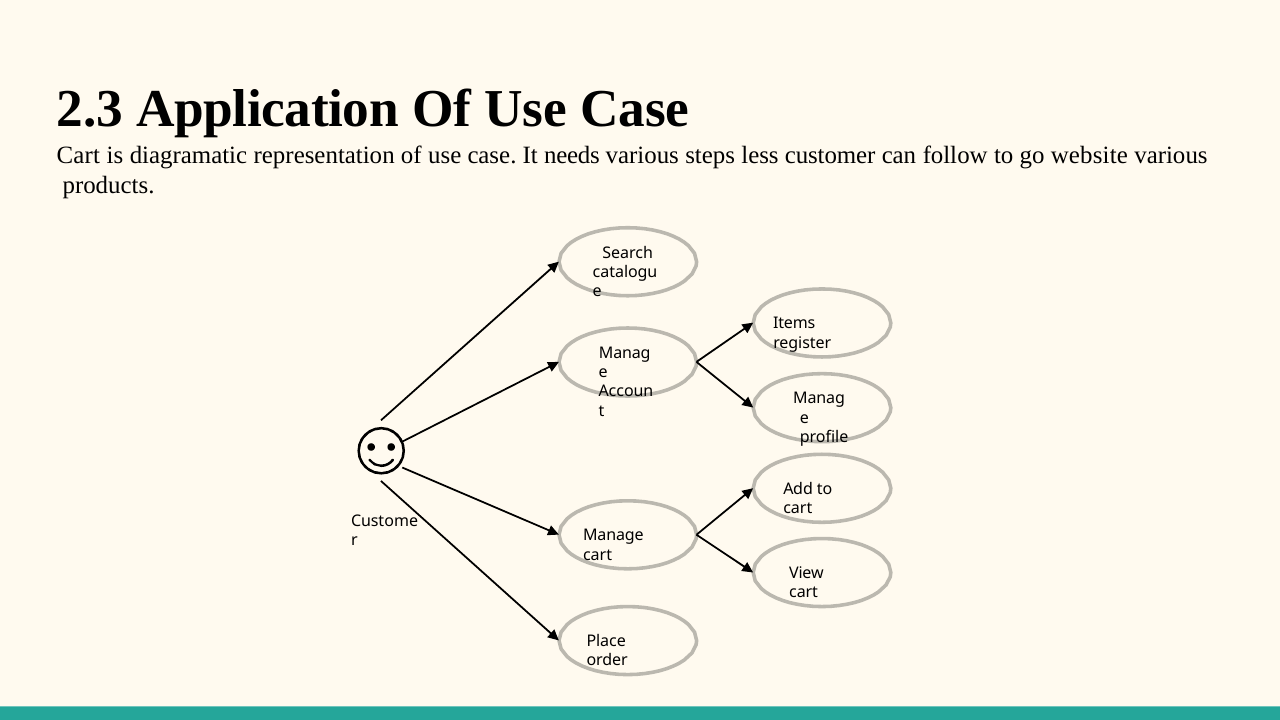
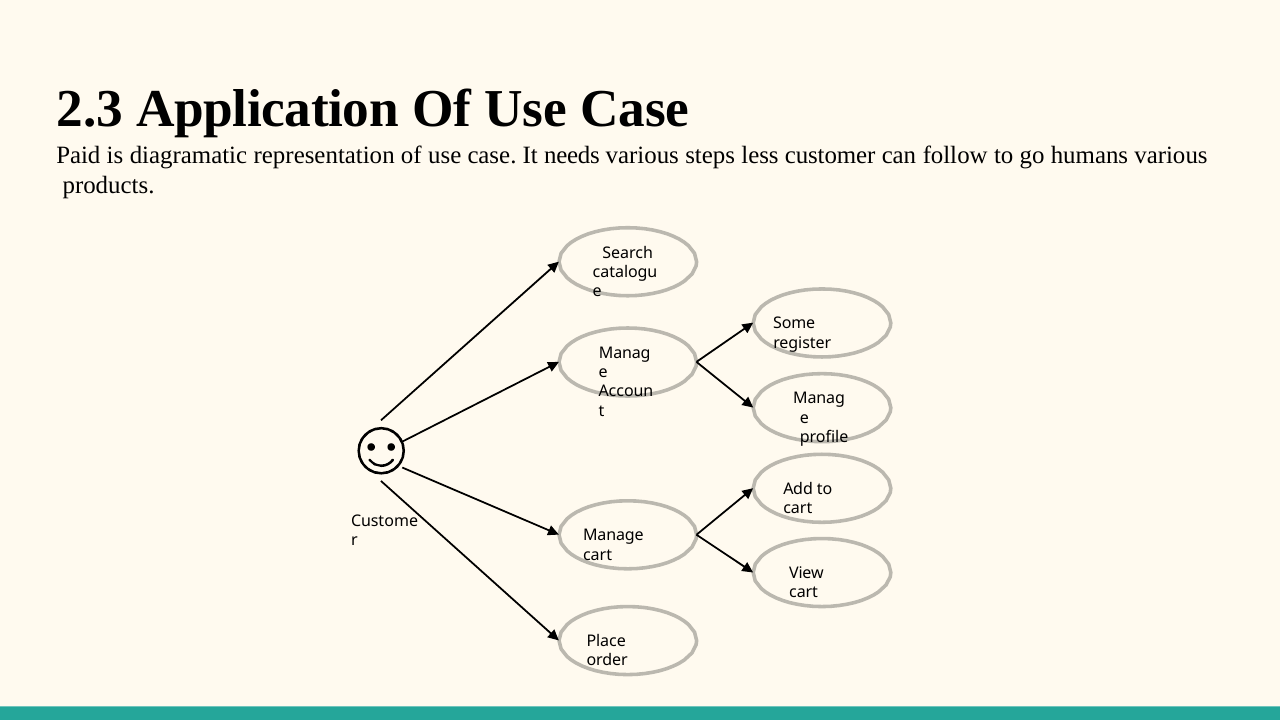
Cart: Cart -> Paid (78, 155)
website: website -> humans (1089, 155)
Items: Items -> Some (794, 324)
